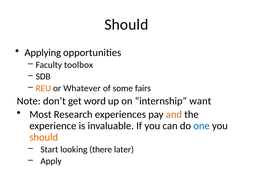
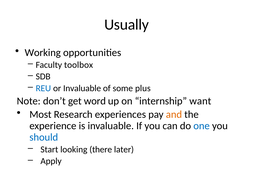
Should: Should -> Usually (127, 24)
Applying: Applying -> Working (43, 53)
REU colour: orange -> blue (43, 88)
or Whatever: Whatever -> Invaluable (82, 88)
fairs: fairs -> plus (143, 88)
should colour: orange -> blue (44, 137)
